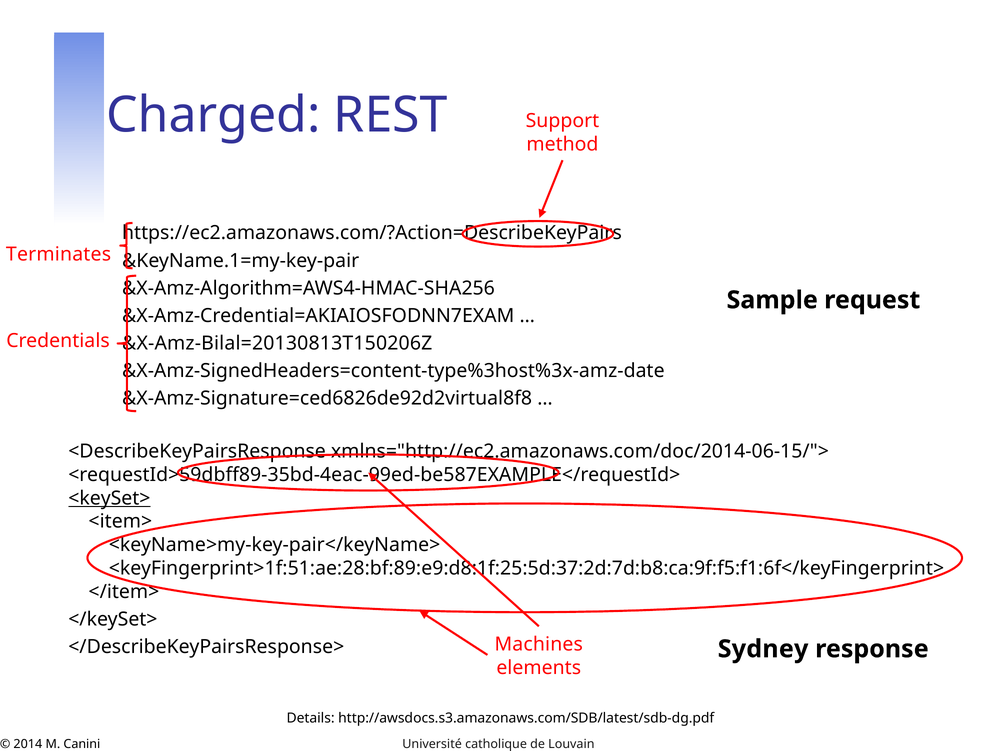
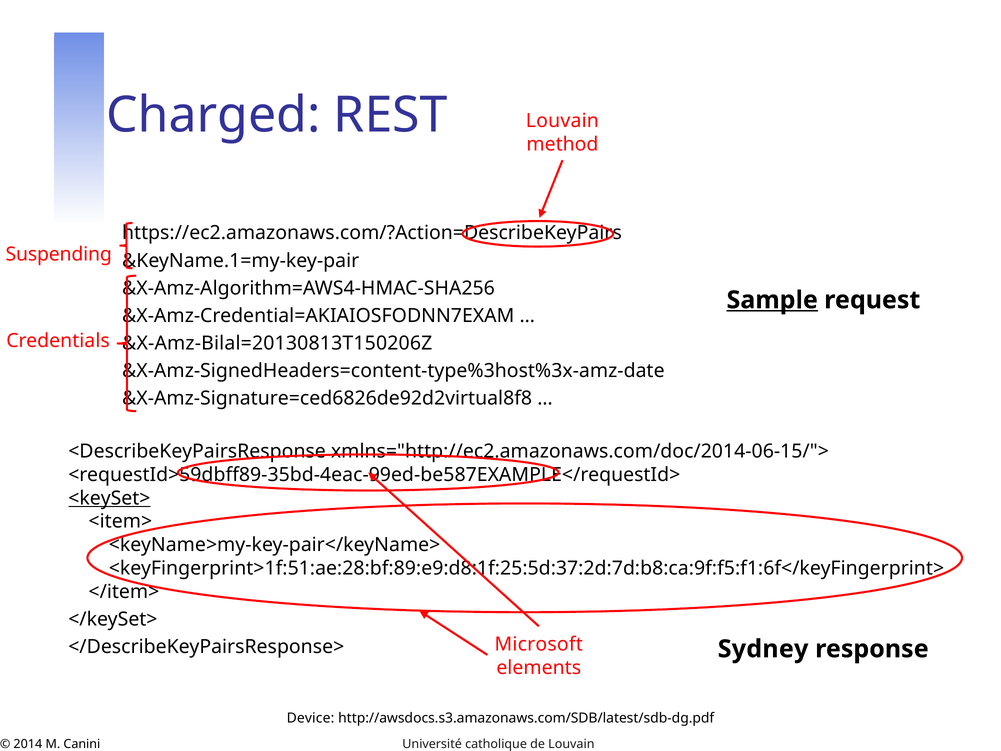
Support: Support -> Louvain (562, 121)
Terminates: Terminates -> Suspending (59, 254)
Sample underline: none -> present (772, 300)
Machines: Machines -> Microsoft (539, 644)
Details: Details -> Device (310, 718)
